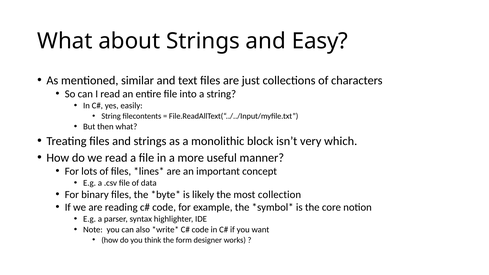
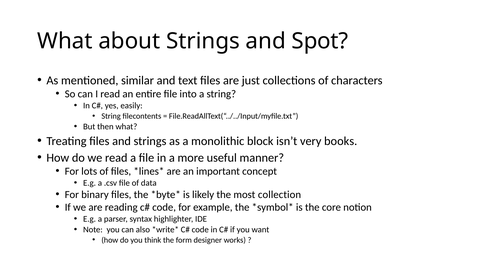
Easy: Easy -> Spot (320, 41)
which: which -> books (341, 141)
